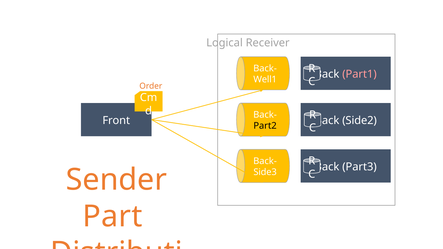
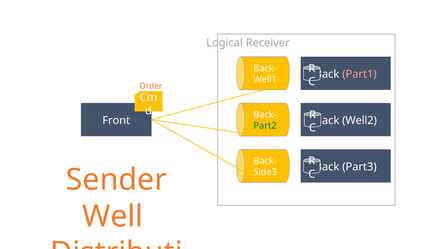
Side2: Side2 -> Well2 (360, 120)
Part2 colour: black -> green (265, 126)
Part: Part -> Well (113, 216)
